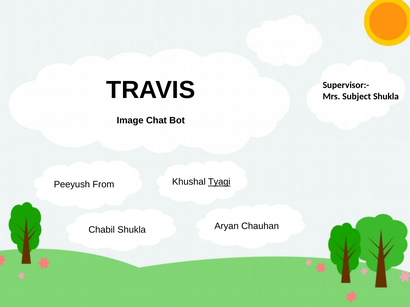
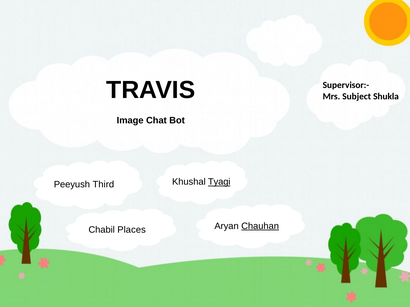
From: From -> Third (103, 185)
Chabil Shukla: Shukla -> Places (132, 230)
Chauhan underline: none -> present (260, 226)
